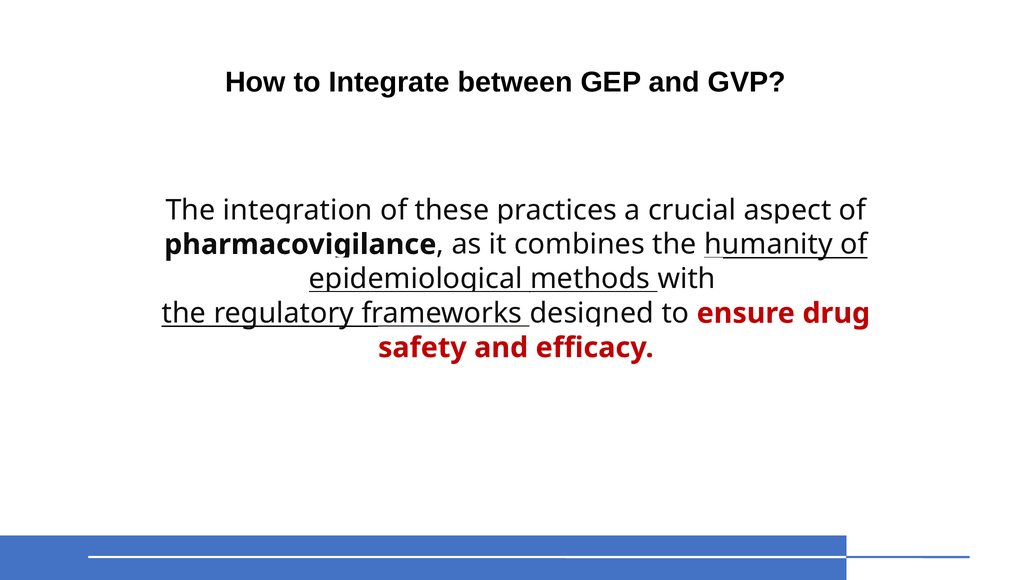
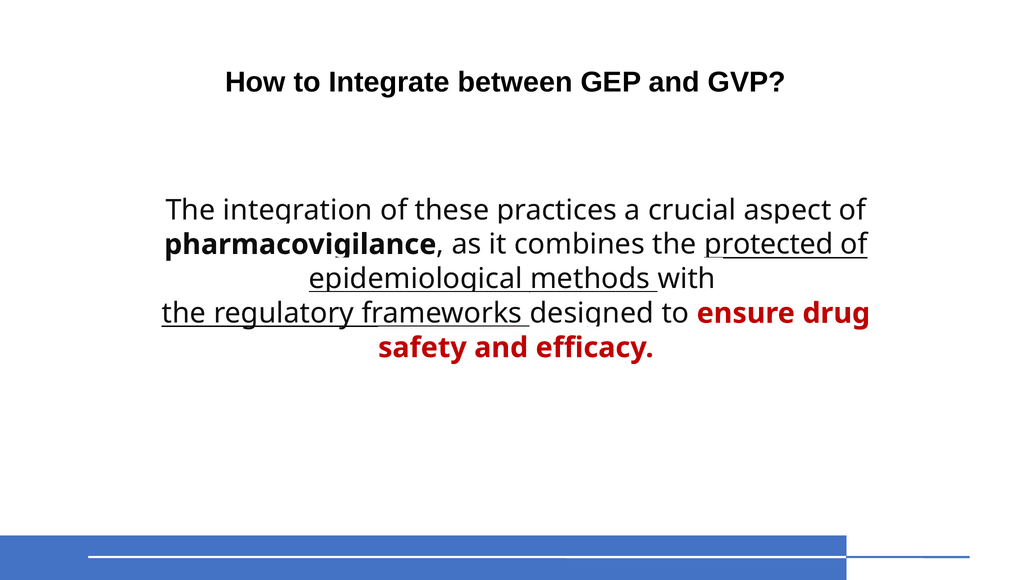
humanity: humanity -> protected (769, 245)
